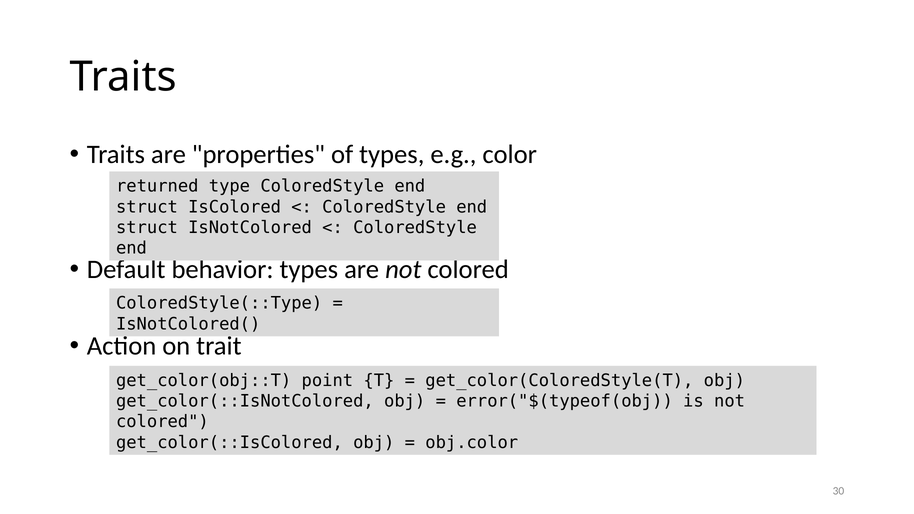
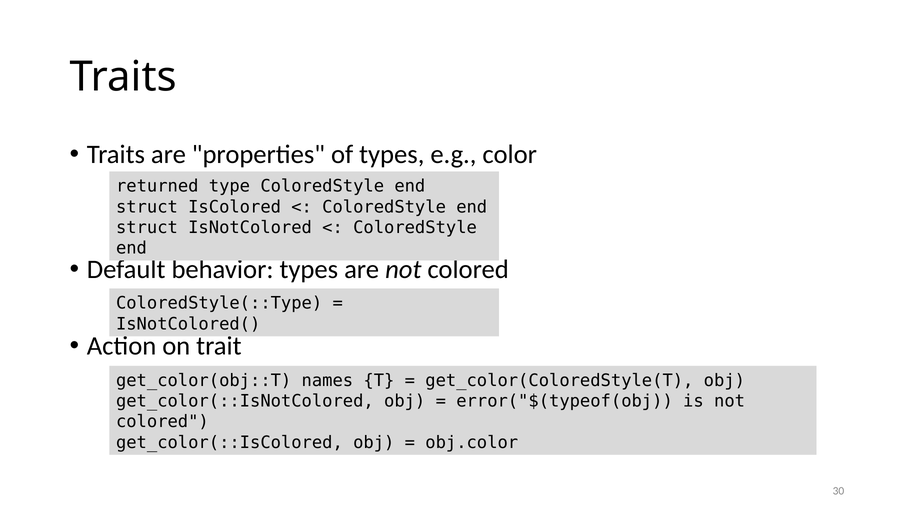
point: point -> names (327, 381)
